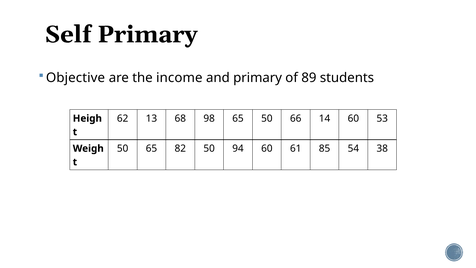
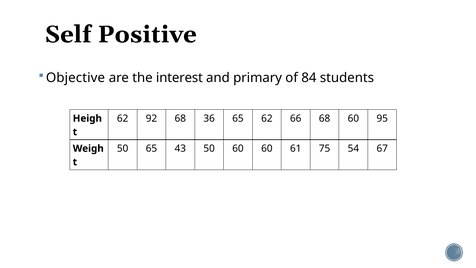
Self Primary: Primary -> Positive (147, 34)
income: income -> interest (179, 78)
89: 89 -> 84 (309, 78)
13: 13 -> 92 (151, 118)
98: 98 -> 36 (209, 118)
65 50: 50 -> 62 (267, 118)
66 14: 14 -> 68 (325, 118)
53: 53 -> 95 (382, 118)
82: 82 -> 43 (180, 148)
50 94: 94 -> 60 (238, 148)
85: 85 -> 75 (325, 148)
38: 38 -> 67 (382, 148)
